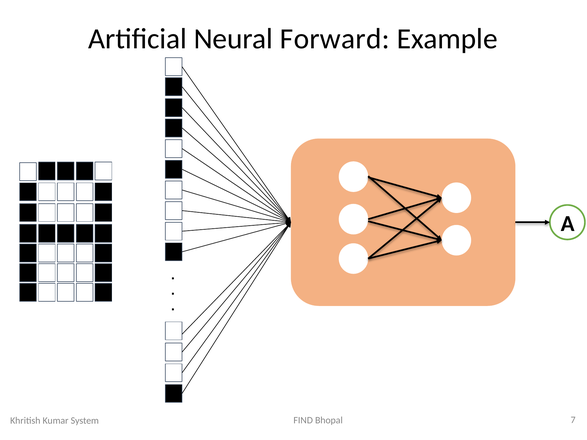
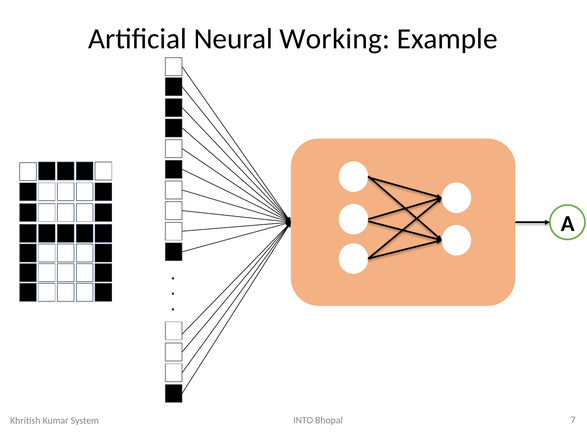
Forward: Forward -> Working (335, 39)
FIND: FIND -> INTO (303, 420)
